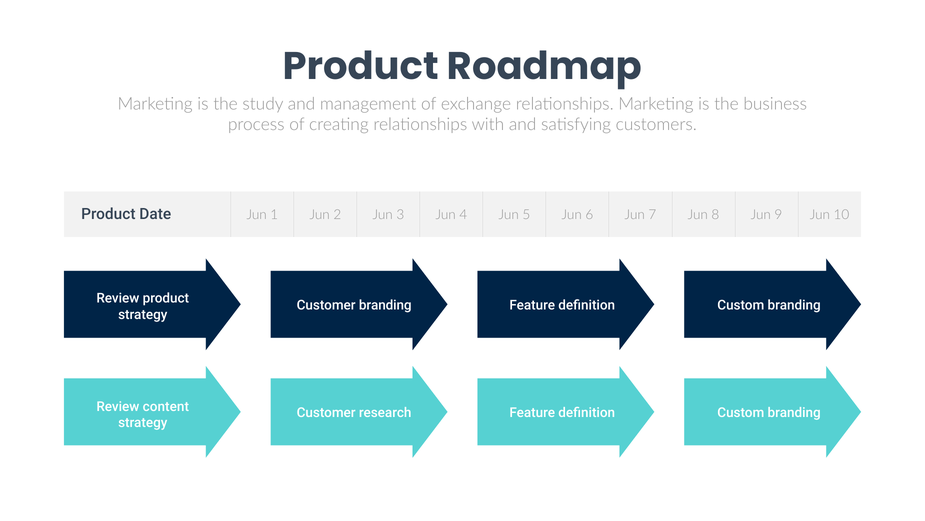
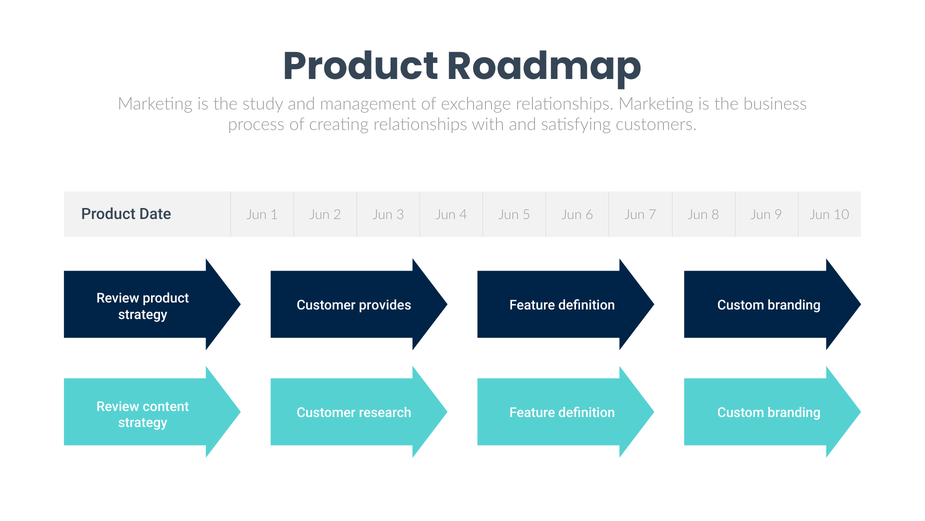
Customer branding: branding -> provides (385, 305)
